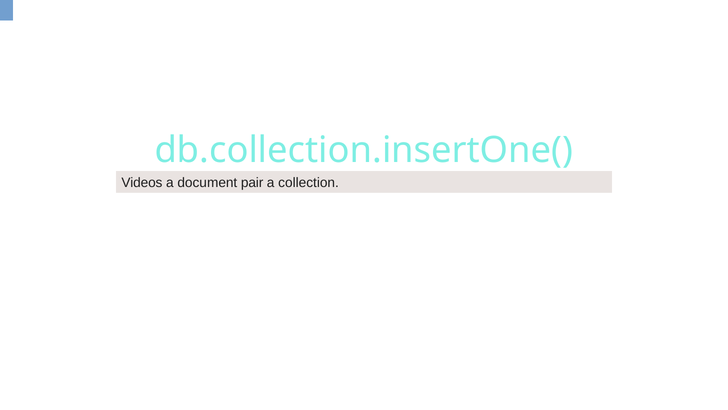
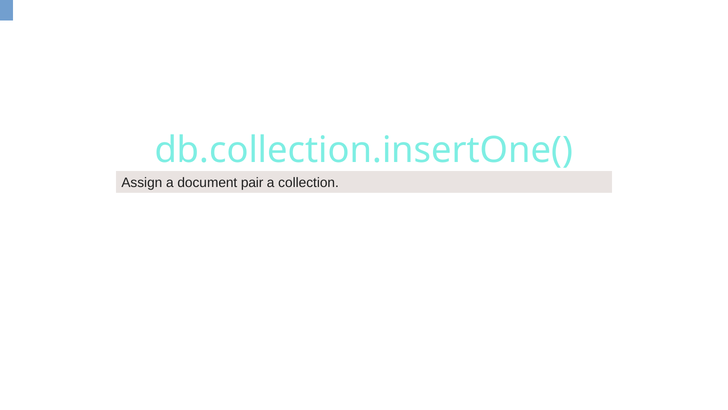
Videos: Videos -> Assign (142, 183)
